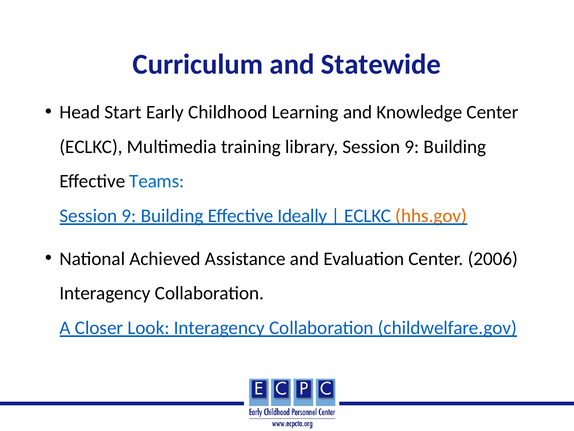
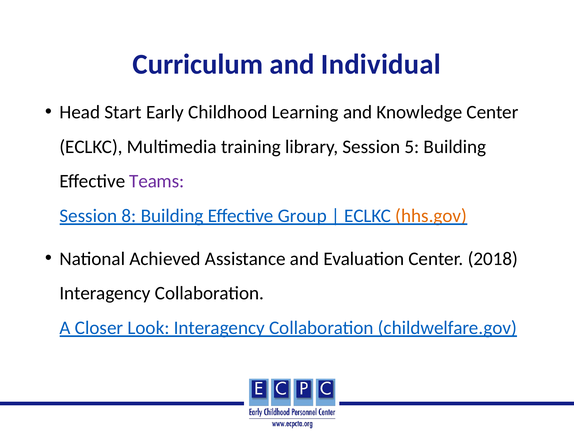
Statewide: Statewide -> Individual (381, 64)
library Session 9: 9 -> 5 (412, 147)
Teams colour: blue -> purple (157, 181)
9: 9 -> 8 (129, 216)
Ideally: Ideally -> Group (302, 216)
2006: 2006 -> 2018 (493, 258)
